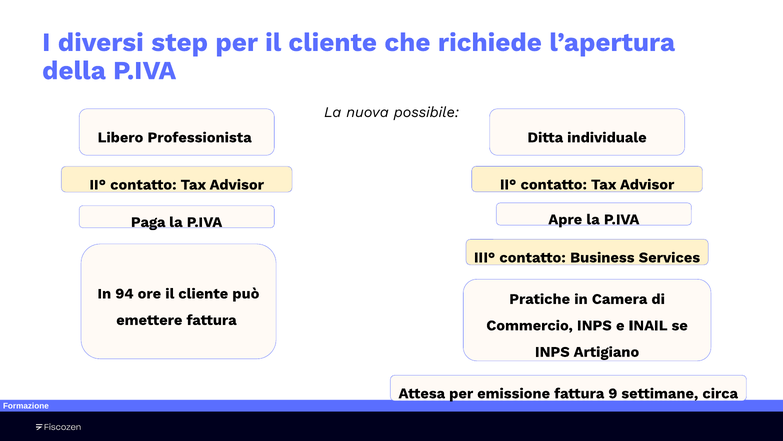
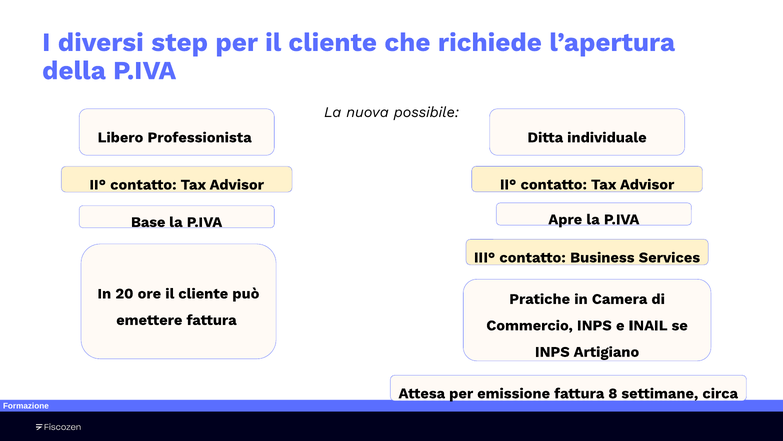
Paga: Paga -> Base (148, 222)
94: 94 -> 20 (124, 293)
9: 9 -> 8 (613, 393)
